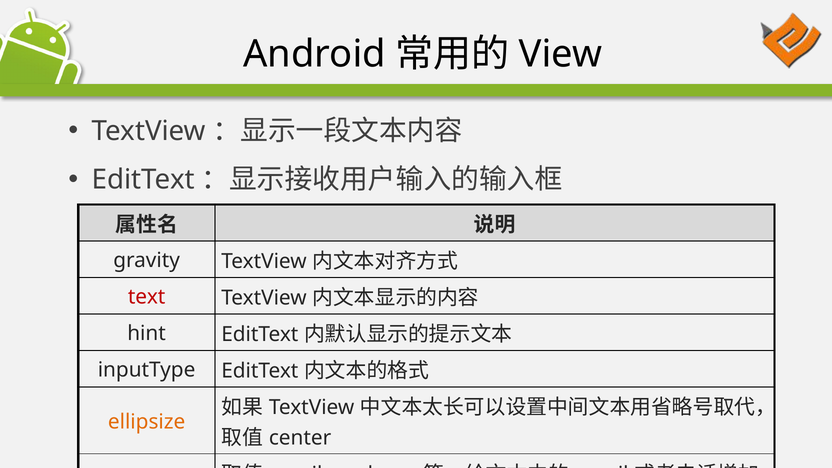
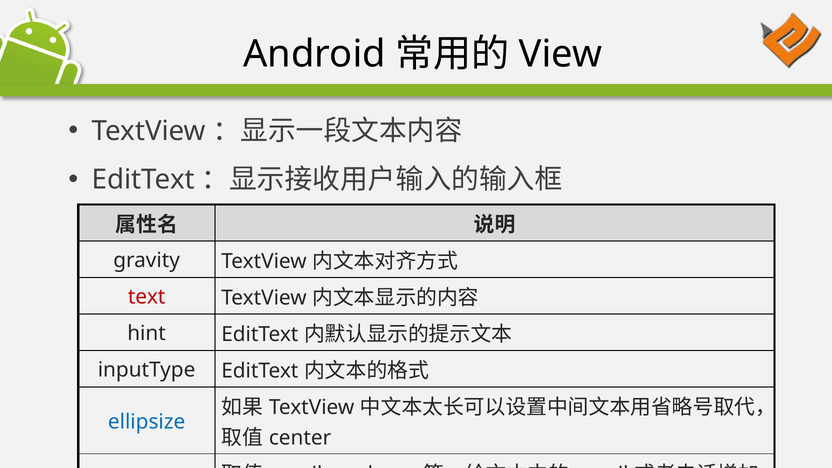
ellipsize colour: orange -> blue (147, 422)
